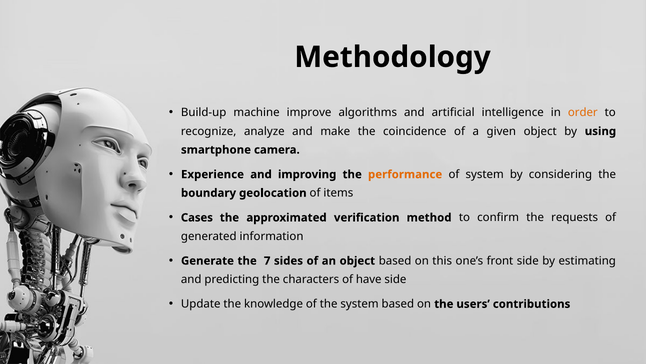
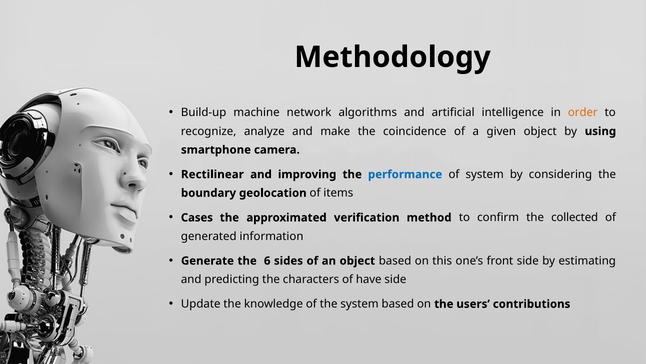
improve: improve -> network (309, 112)
Experience: Experience -> Rectilinear (212, 174)
performance colour: orange -> blue (405, 174)
requests: requests -> collected (575, 217)
7: 7 -> 6 (267, 260)
